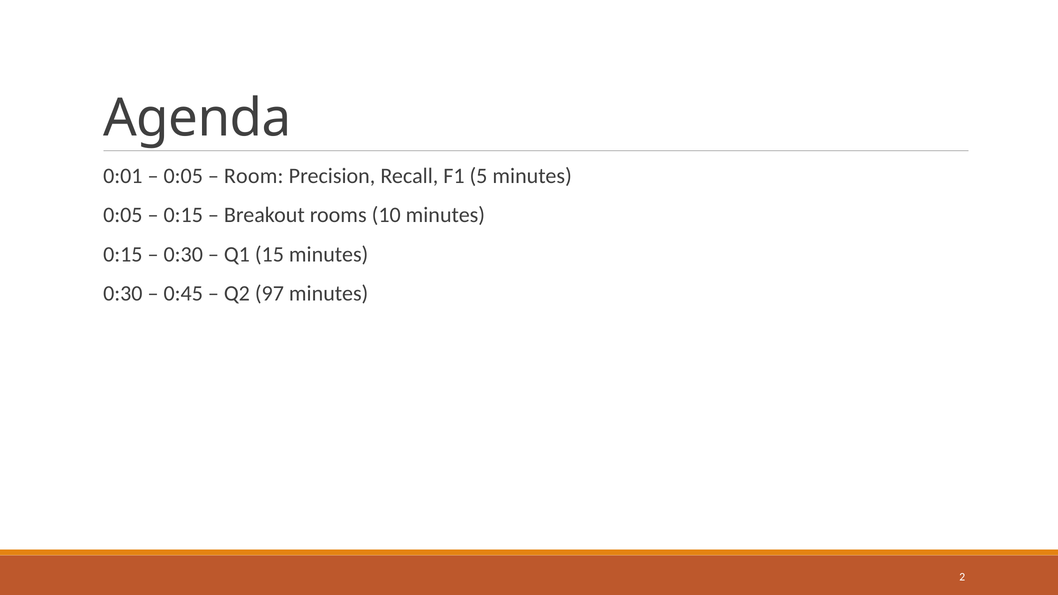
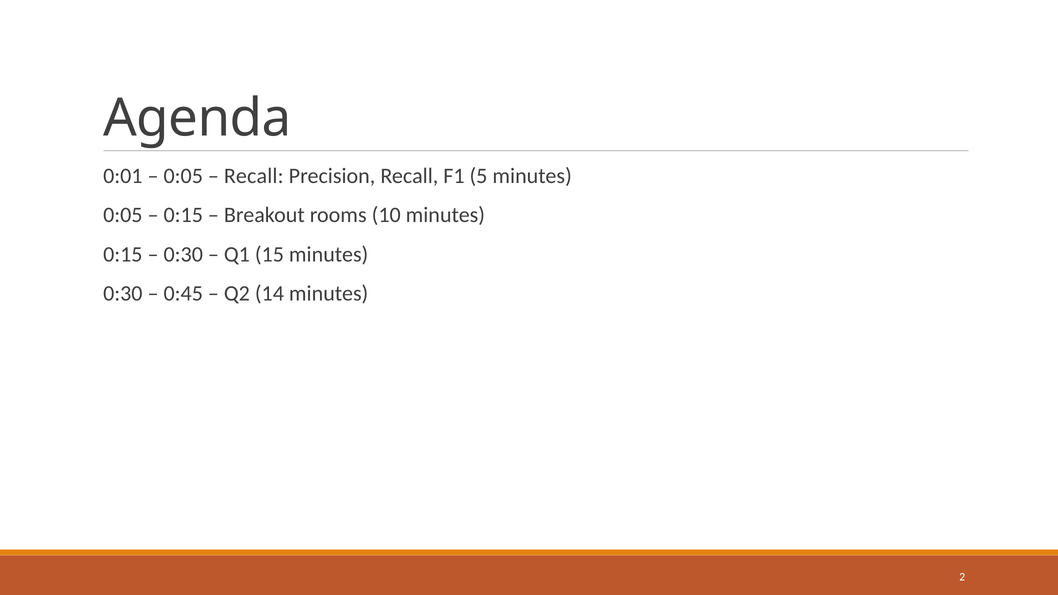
Room: Room -> Recall (254, 176)
97: 97 -> 14 (269, 294)
